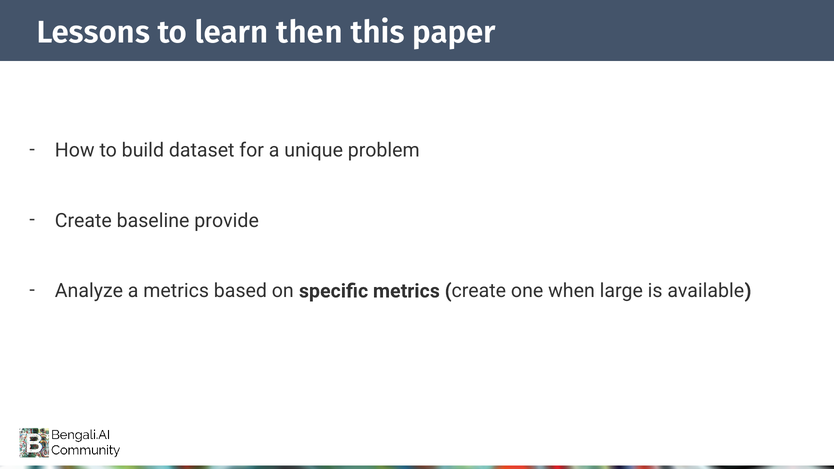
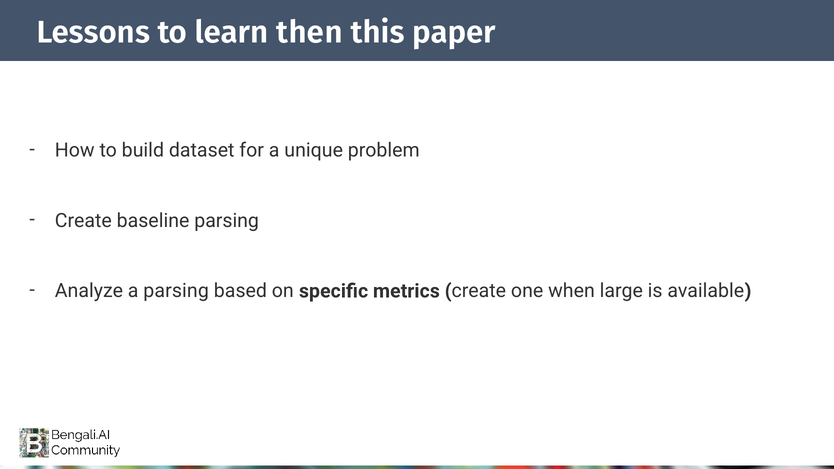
baseline provide: provide -> parsing (227, 221)
a metrics: metrics -> parsing (176, 291)
